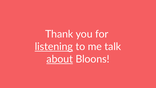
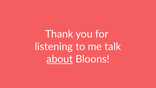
listening underline: present -> none (54, 47)
